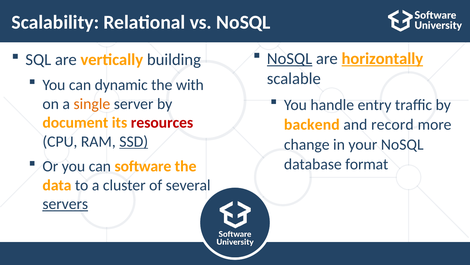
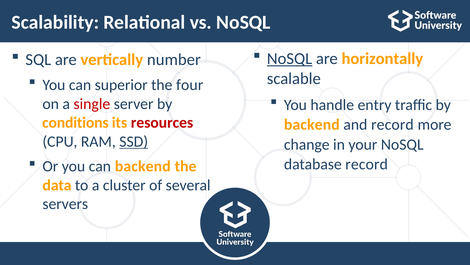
horizontally underline: present -> none (382, 59)
building: building -> number (174, 60)
dynamic: dynamic -> superior (121, 85)
with: with -> four (190, 85)
single colour: orange -> red (92, 104)
document: document -> conditions (75, 122)
database format: format -> record (367, 164)
can software: software -> backend (143, 166)
servers underline: present -> none (65, 204)
